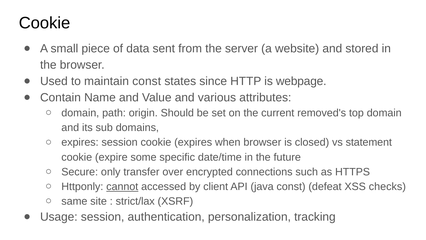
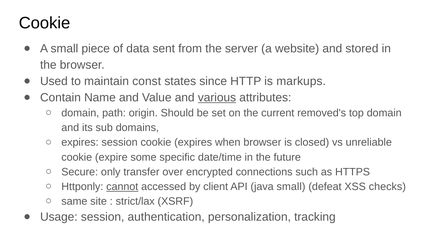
webpage: webpage -> markups (301, 81)
various underline: none -> present (217, 98)
statement: statement -> unreliable (369, 142)
java const: const -> small (291, 186)
